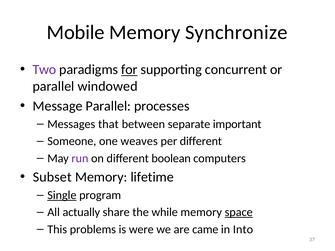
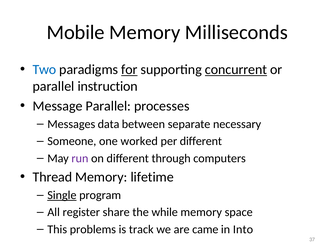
Synchronize: Synchronize -> Milliseconds (236, 32)
Two colour: purple -> blue (44, 70)
concurrent underline: none -> present (236, 70)
windowed: windowed -> instruction (108, 86)
that: that -> data (109, 124)
important: important -> necessary (237, 124)
weaves: weaves -> worked (139, 141)
boolean: boolean -> through (171, 158)
Subset: Subset -> Thread (52, 177)
actually: actually -> register (81, 212)
space underline: present -> none (239, 212)
were: were -> track (141, 230)
